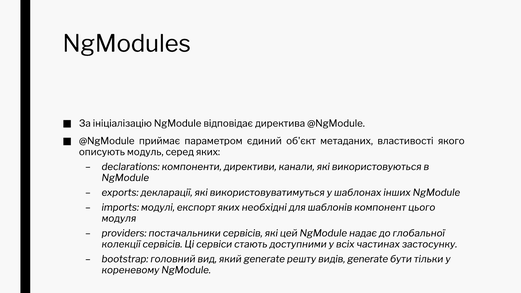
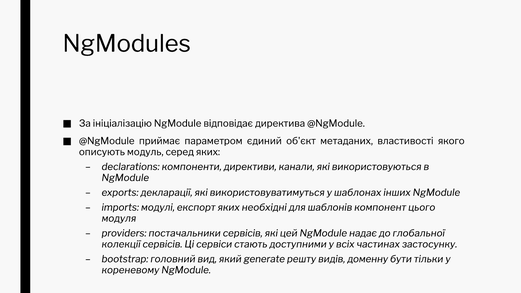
видів generate: generate -> доменну (368, 259)
